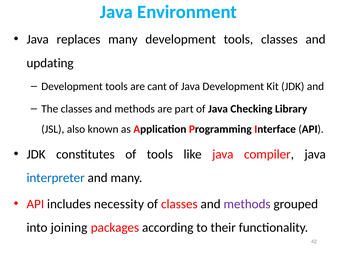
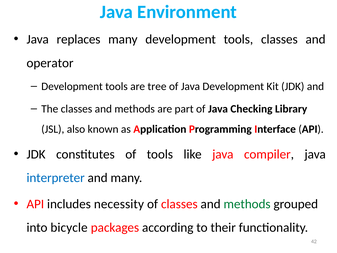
updating: updating -> operator (50, 63)
cant: cant -> tree (157, 86)
methods colour: purple -> green (247, 204)
joining: joining -> bicycle (69, 227)
